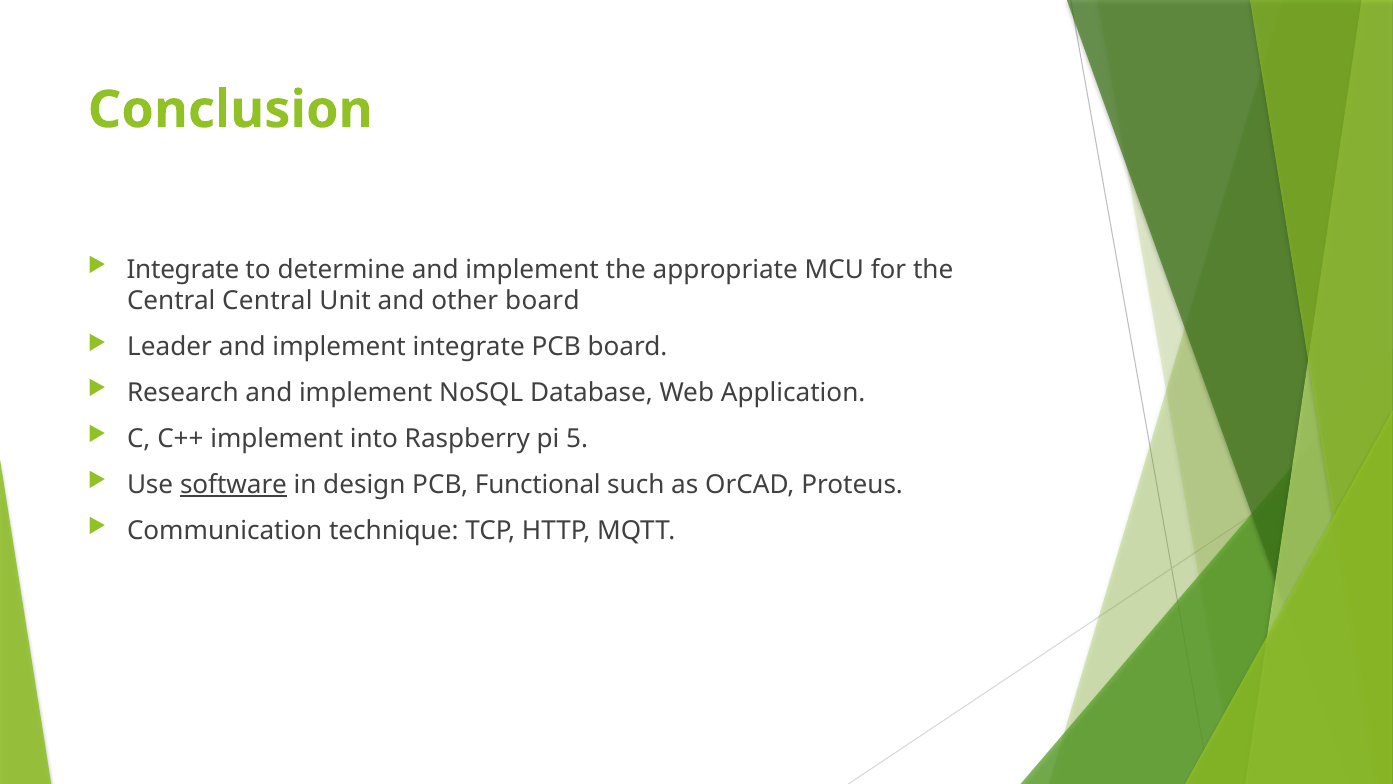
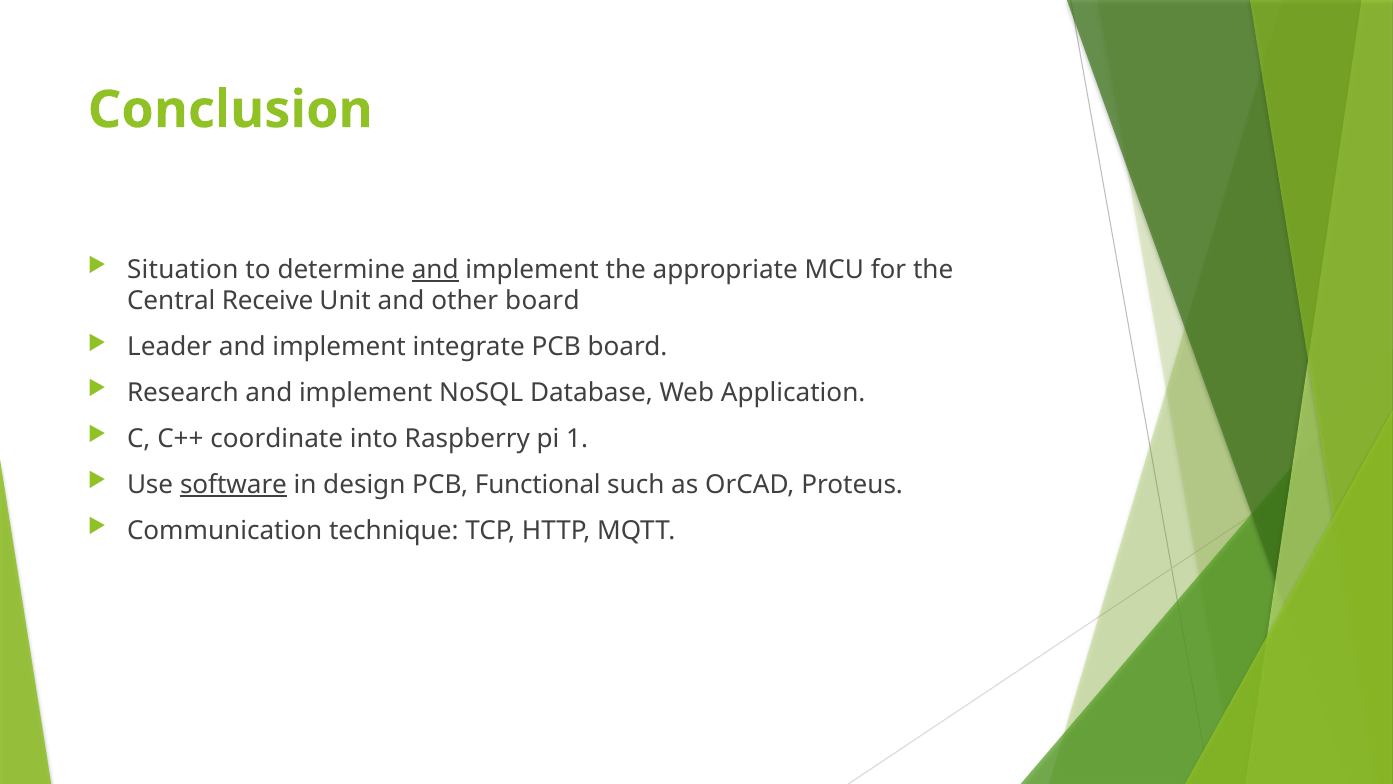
Integrate: Integrate -> Situation (183, 270)
and underline: none -> present (435, 270)
Central Central: Central -> Receive (268, 301)
C++ implement: implement -> coordinate (277, 439)
5: 5 -> 1 (577, 439)
